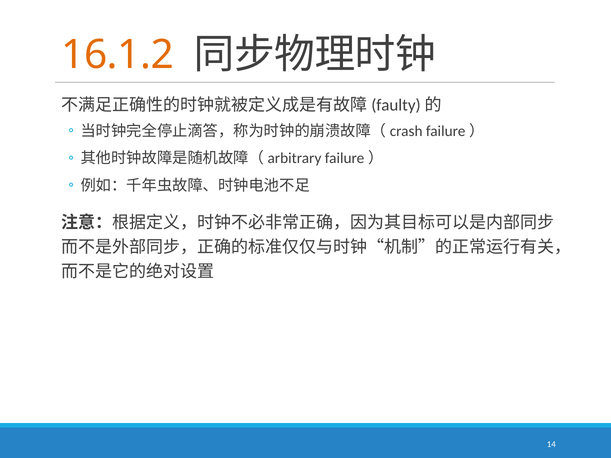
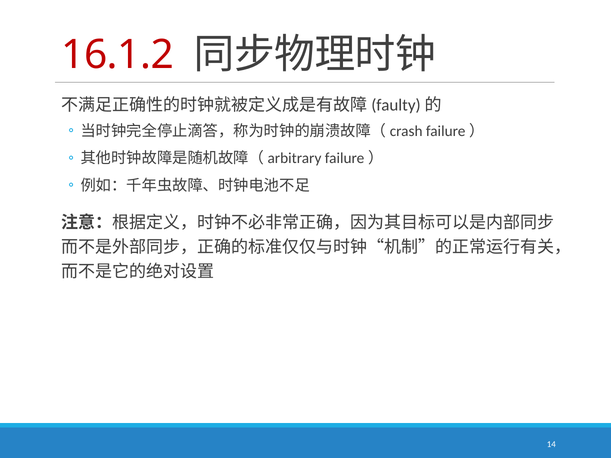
16.1.2 colour: orange -> red (118, 55)
